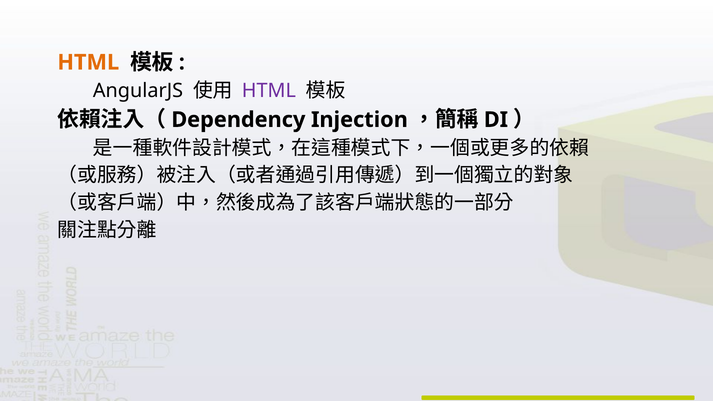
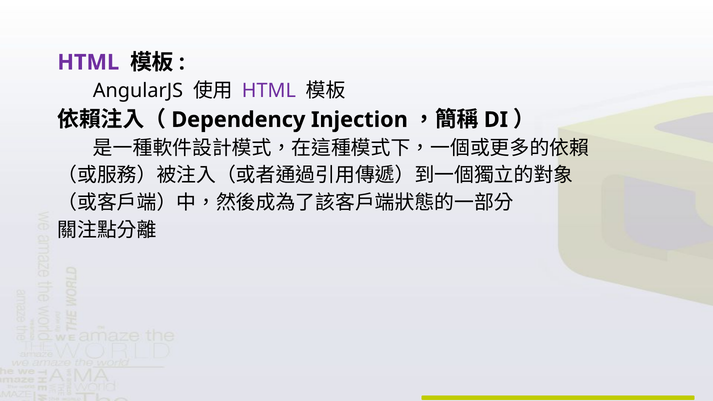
HTML colour: orange -> purple (88, 62)
